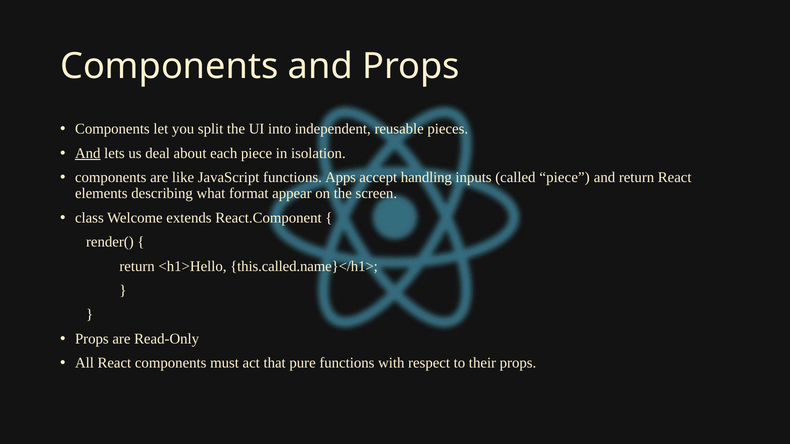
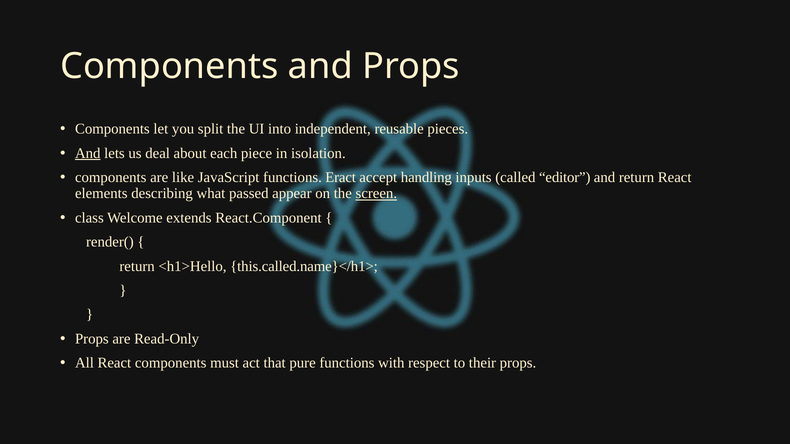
Apps: Apps -> Eract (341, 178)
called piece: piece -> editor (565, 178)
format: format -> passed (249, 194)
screen underline: none -> present (376, 194)
